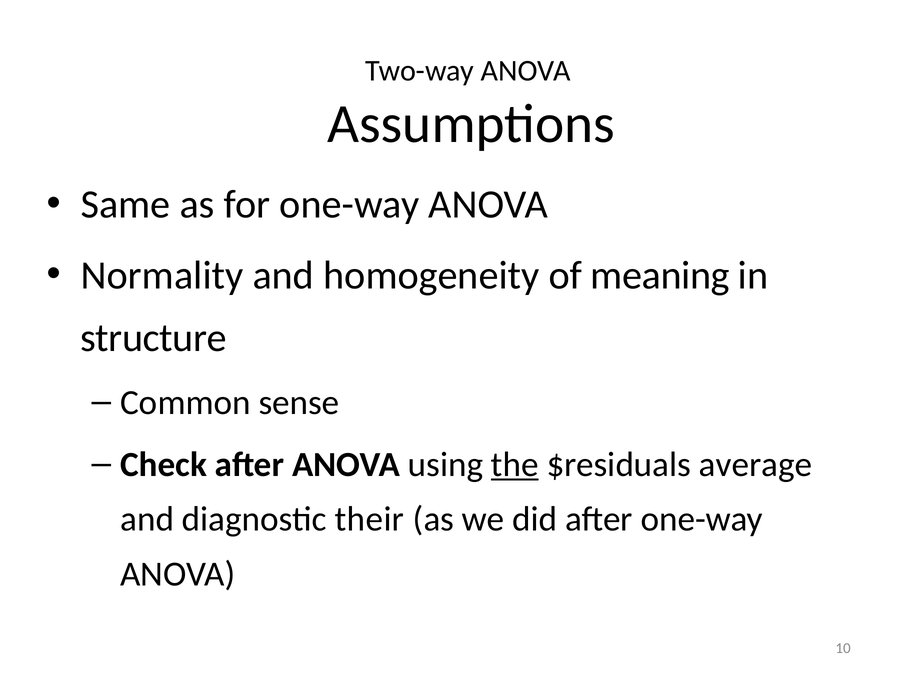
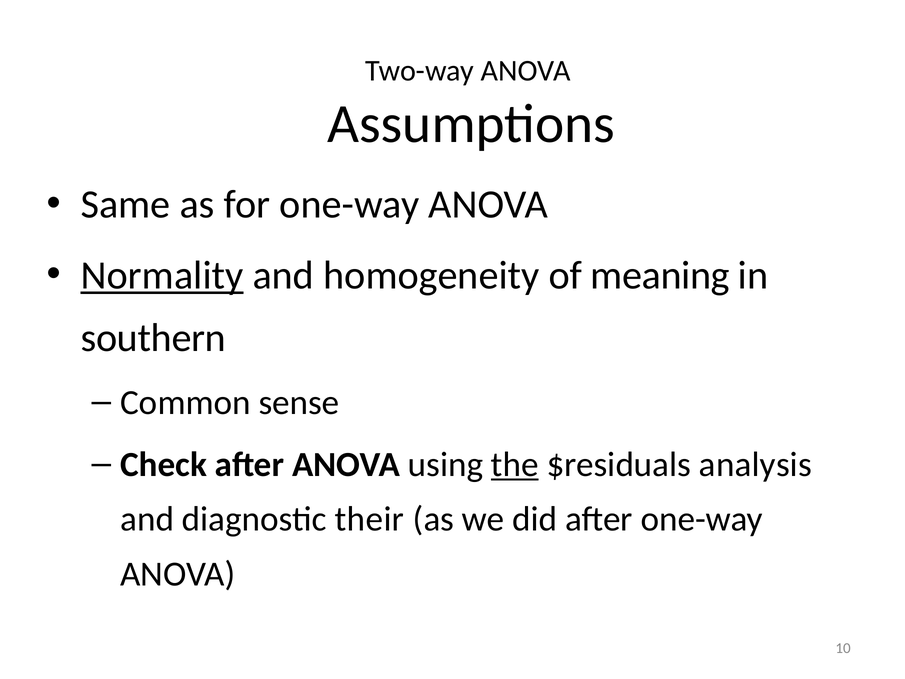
Normality underline: none -> present (162, 275)
structure: structure -> southern (153, 338)
average: average -> analysis (755, 464)
